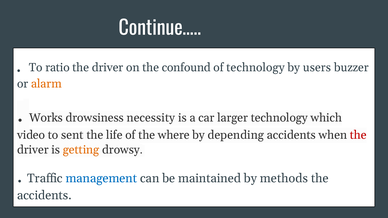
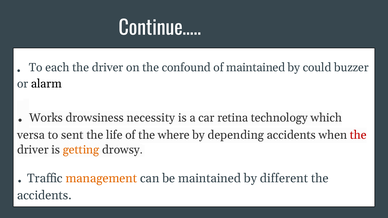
ratio: ratio -> each (57, 68)
of technology: technology -> maintained (256, 68)
users: users -> could (317, 68)
alarm colour: orange -> black (46, 84)
larger: larger -> retina (233, 118)
video: video -> versa (31, 135)
management colour: blue -> orange (101, 179)
methods: methods -> different (284, 179)
